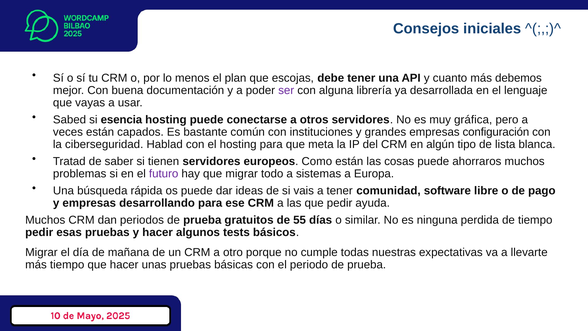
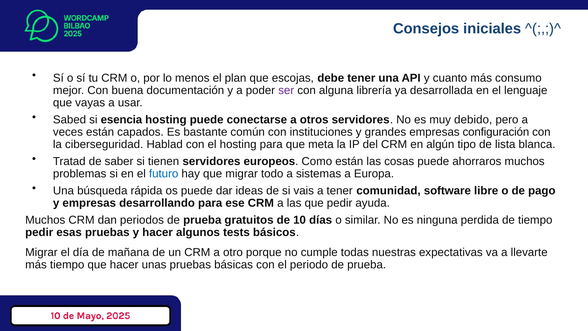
debemos: debemos -> consumo (518, 78)
gráfica: gráfica -> debido (473, 120)
futuro colour: purple -> blue (164, 174)
55: 55 -> 10 (300, 220)
